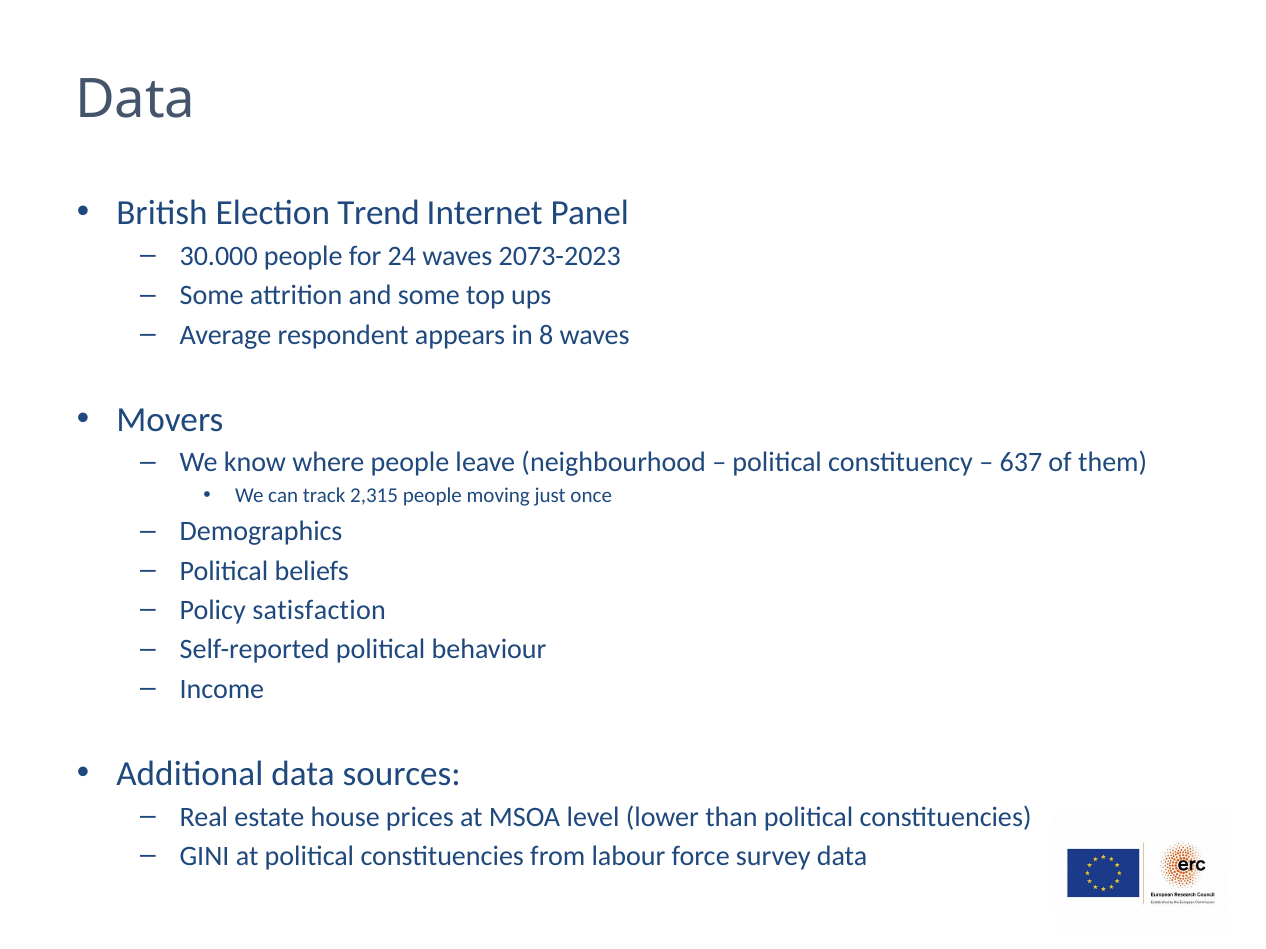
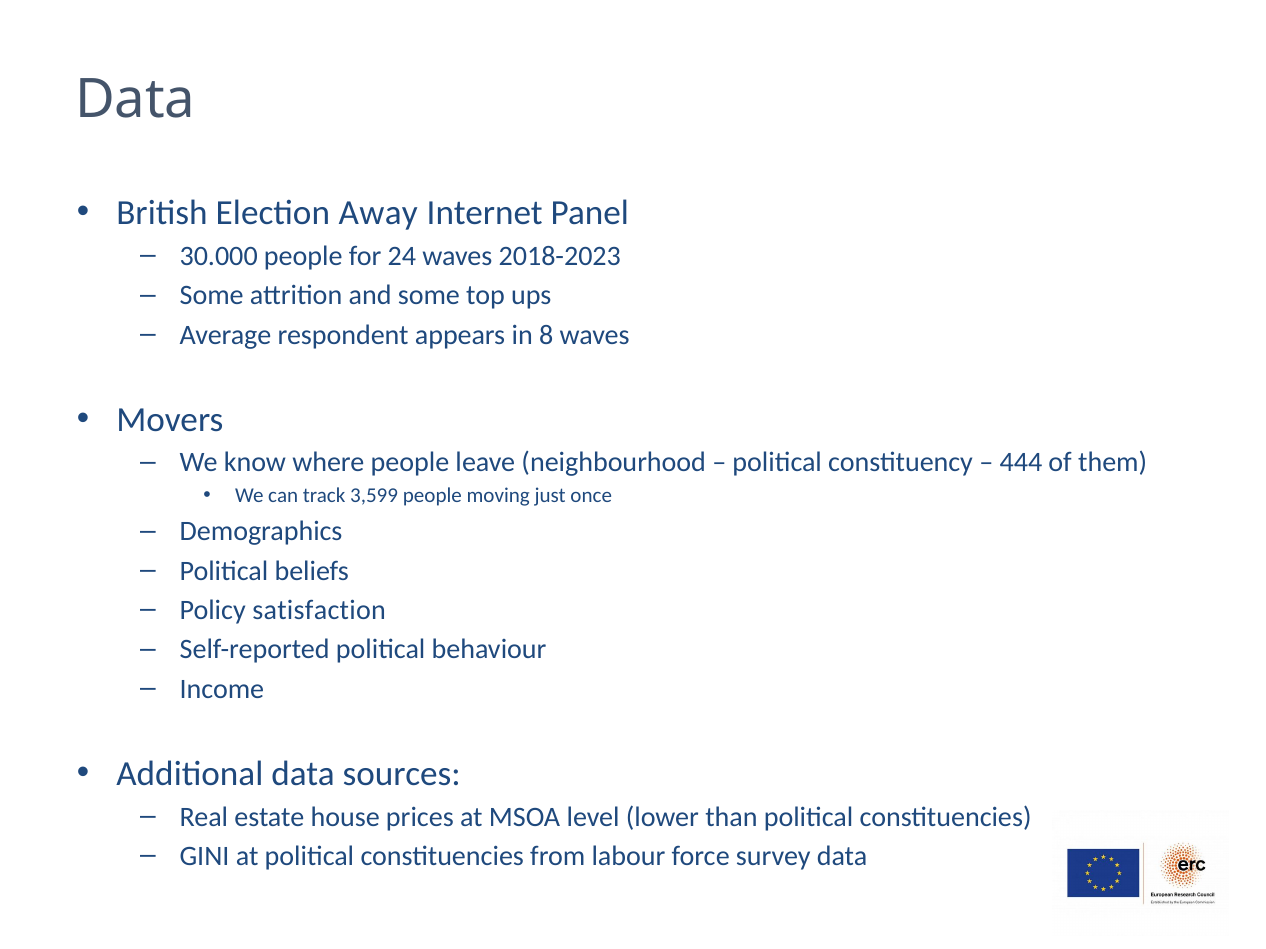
Trend: Trend -> Away (378, 213)
2073-2023: 2073-2023 -> 2018-2023 (560, 256)
637: 637 -> 444 (1021, 463)
2,315: 2,315 -> 3,599 (374, 496)
